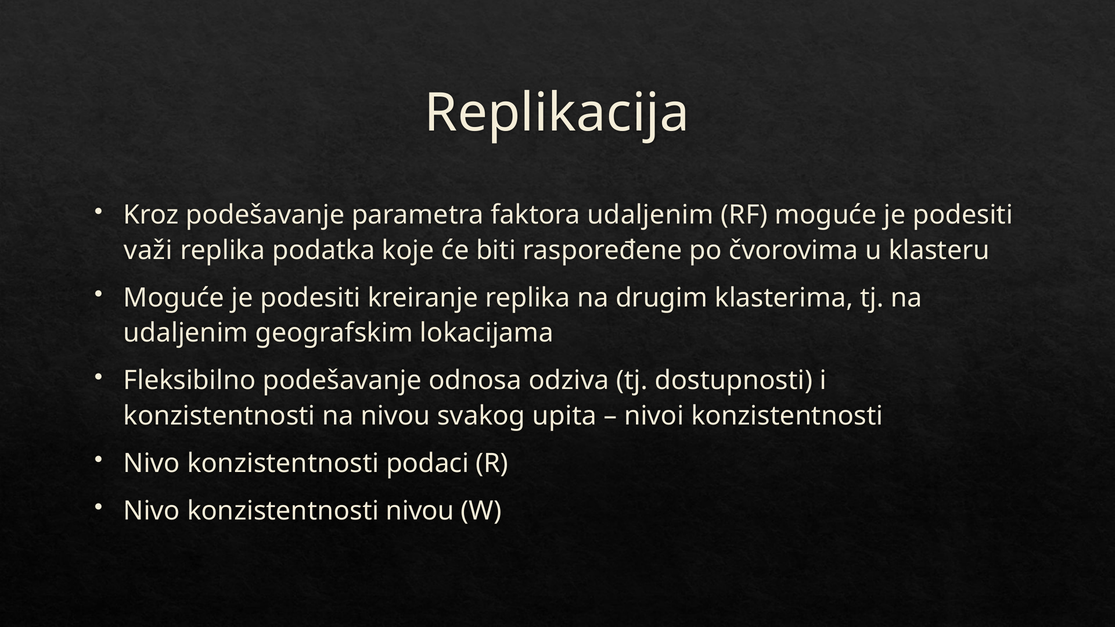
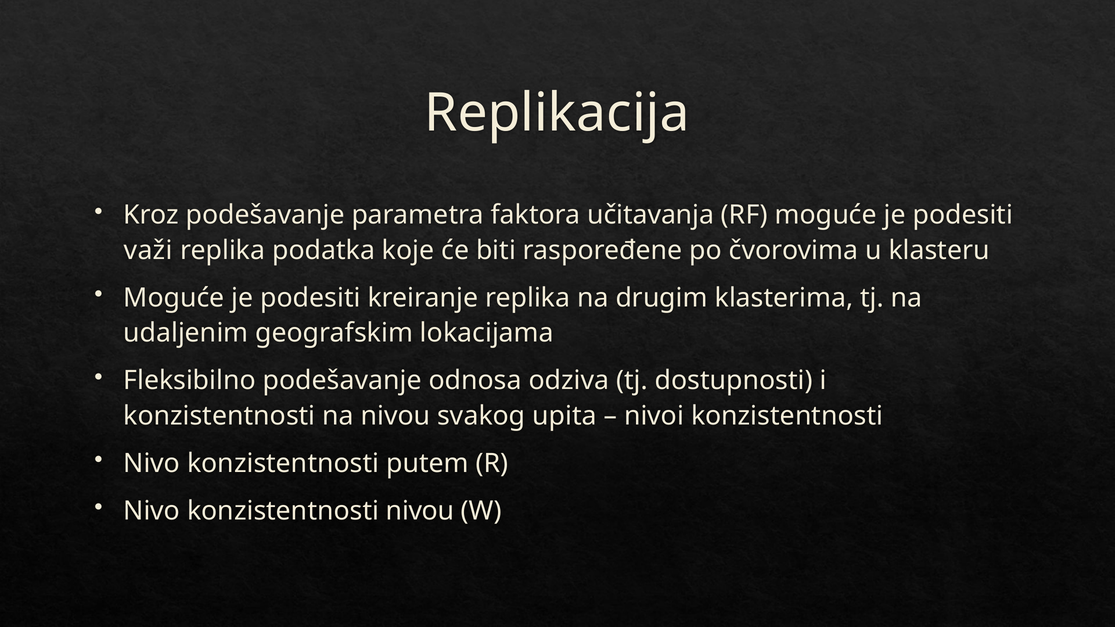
faktora udaljenim: udaljenim -> učitavanja (651, 215)
podaci: podaci -> putem (427, 463)
